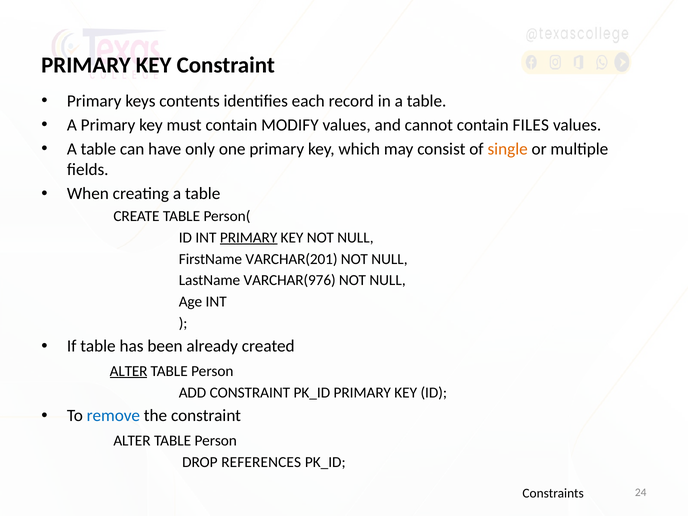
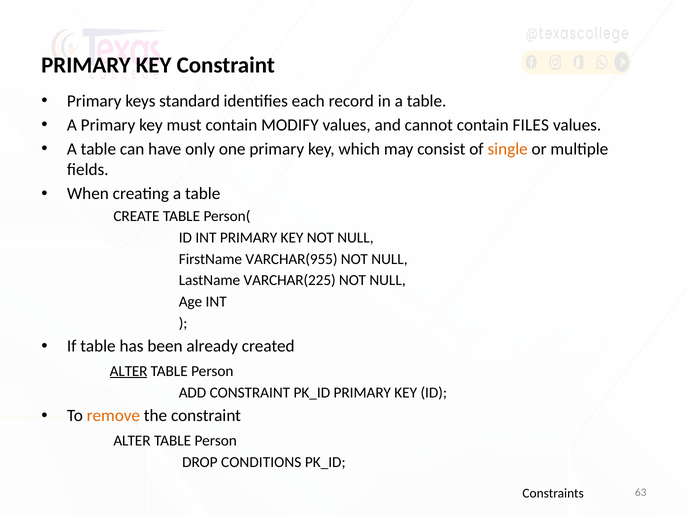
contents: contents -> standard (190, 101)
PRIMARY underline: present -> none (249, 238)
VARCHAR(201: VARCHAR(201 -> VARCHAR(955 (291, 259)
VARCHAR(976: VARCHAR(976 -> VARCHAR(225 (290, 280)
remove colour: blue -> orange (113, 416)
REFERENCES: REFERENCES -> CONDITIONS (261, 462)
24: 24 -> 63 (641, 493)
